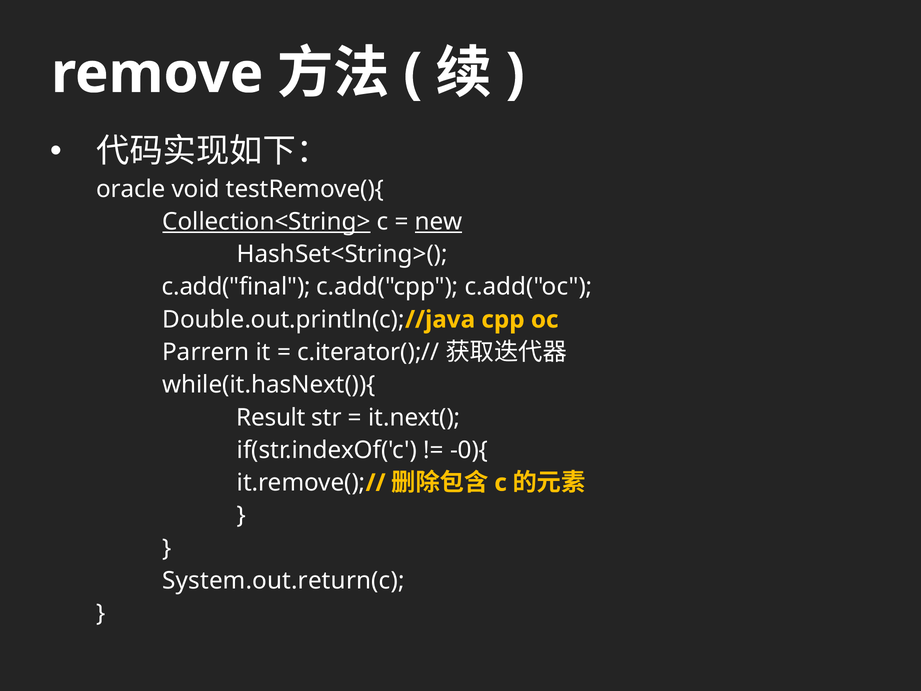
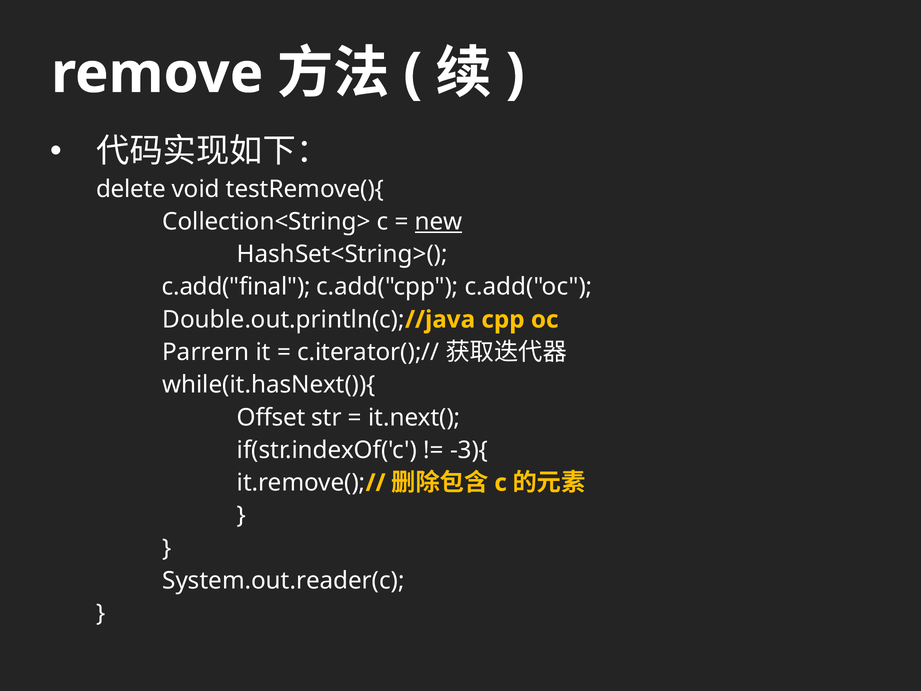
oracle: oracle -> delete (131, 189)
Collection<String> underline: present -> none (266, 222)
Result: Result -> Offset (271, 417)
-0){: -0){ -> -3){ (469, 450)
System.out.return(c: System.out.return(c -> System.out.reader(c (283, 581)
